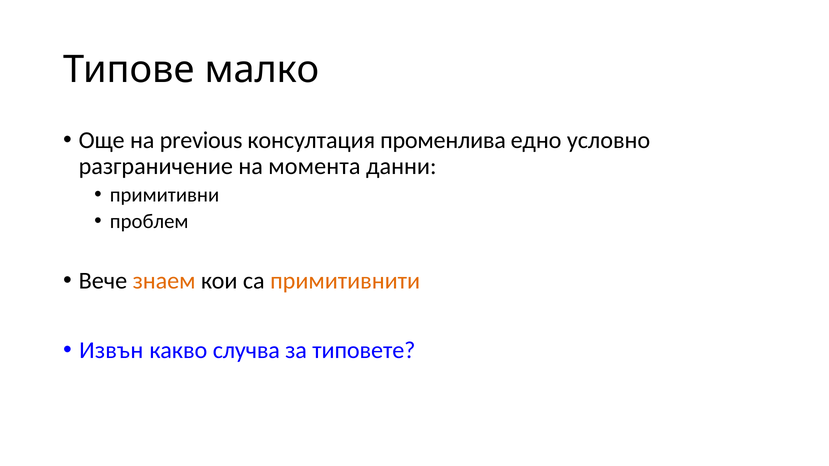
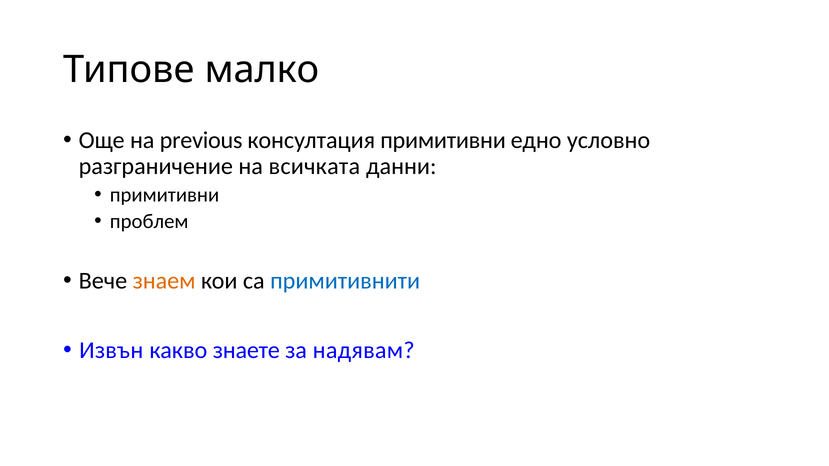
консултация променлива: променлива -> примитивни (443, 140)
момента: момента -> всичката (314, 166)
примитивнити colour: orange -> blue (345, 281)
случва: случва -> знаете (246, 351)
типовете: типовете -> надявам (364, 351)
